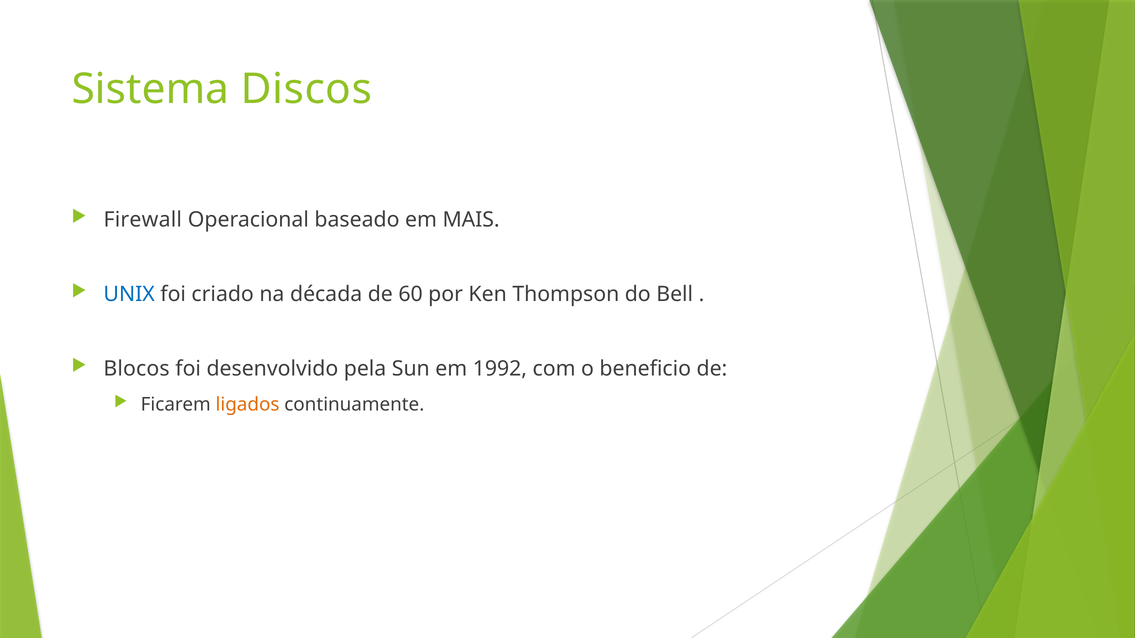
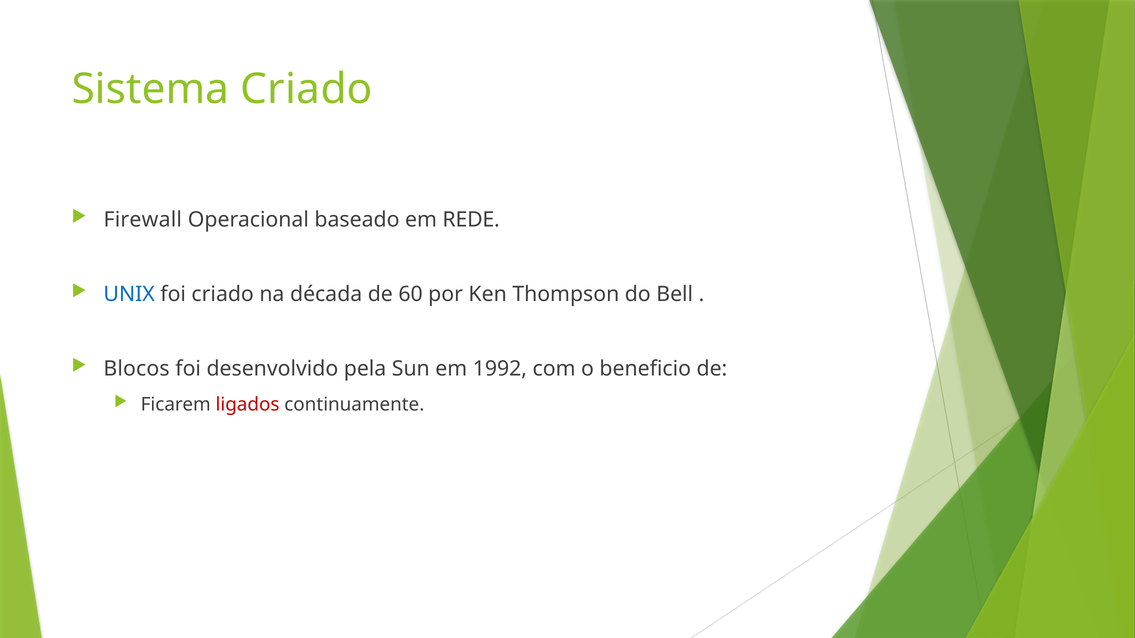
Sistema Discos: Discos -> Criado (306, 90)
MAIS: MAIS -> REDE (471, 220)
ligados colour: orange -> red (248, 405)
